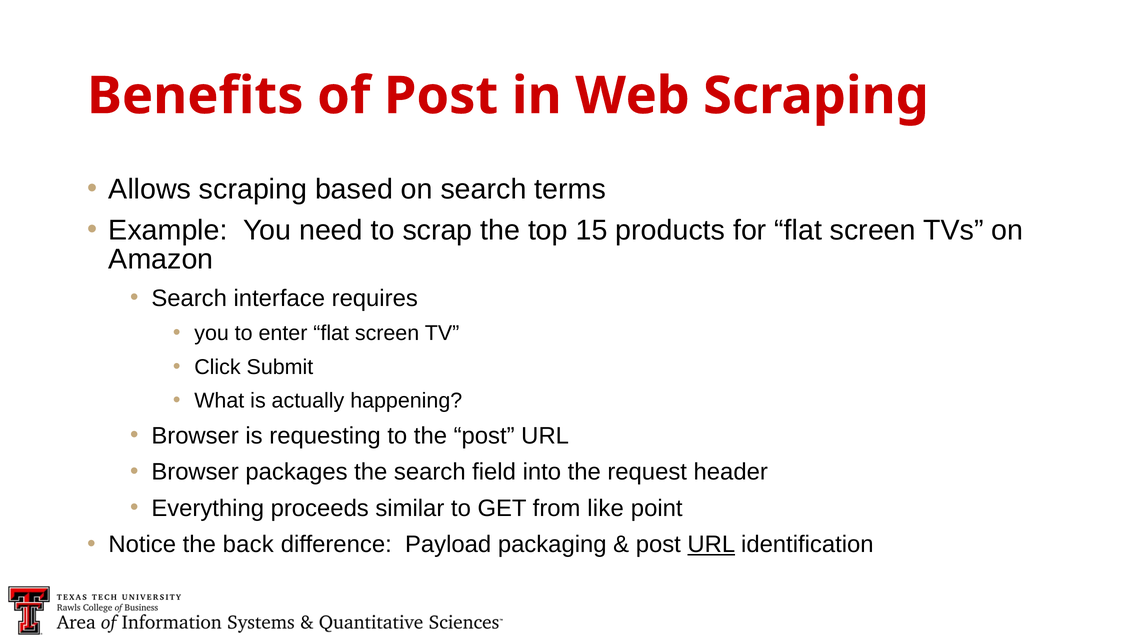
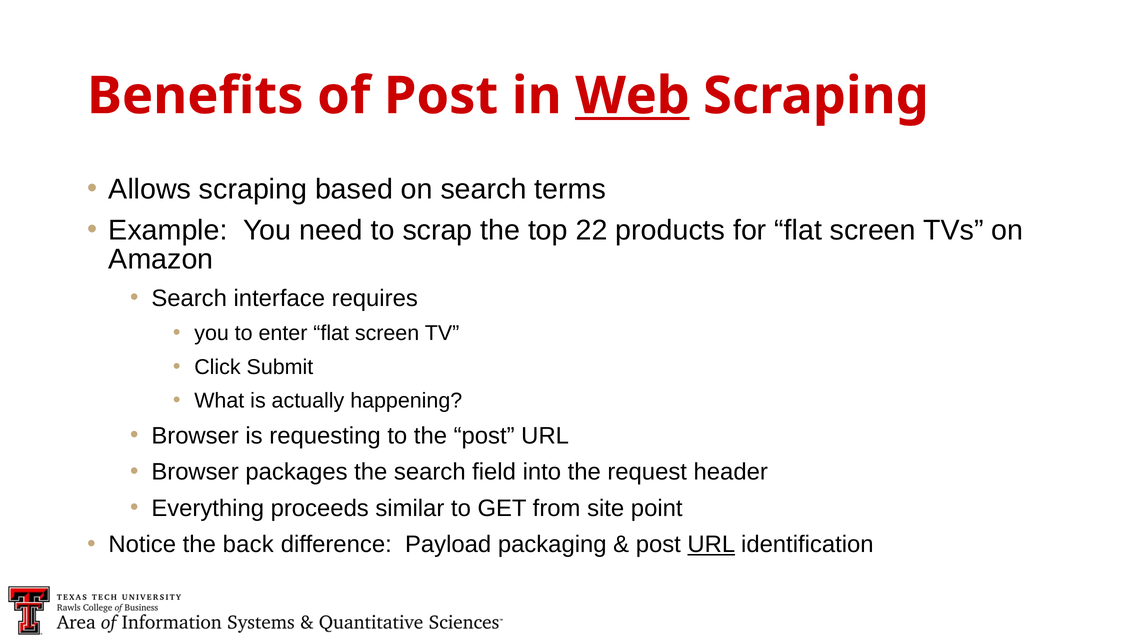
Web underline: none -> present (633, 96)
15: 15 -> 22 (592, 231)
like: like -> site (606, 509)
